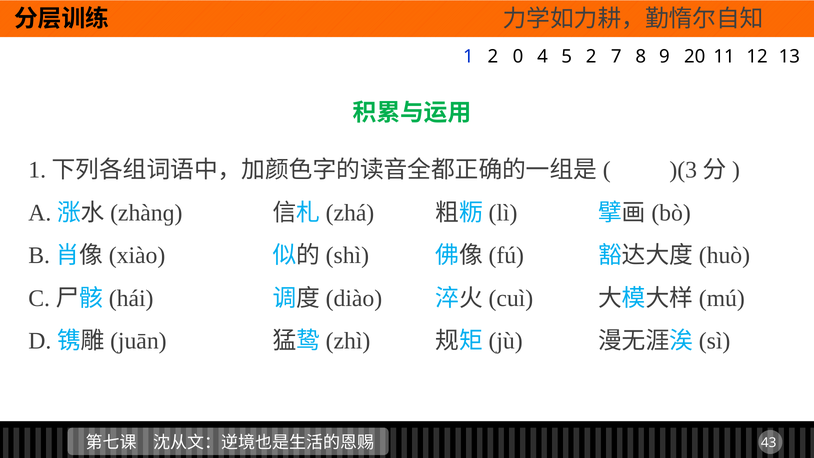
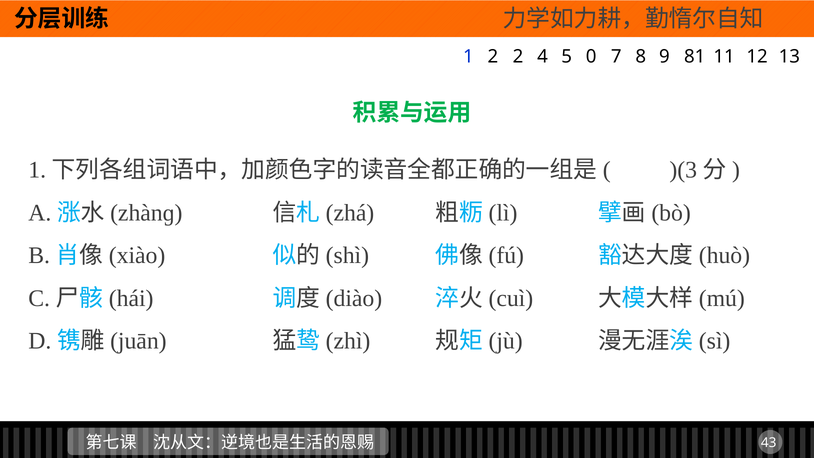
2 0: 0 -> 2 (518, 56)
5 2: 2 -> 0 (591, 56)
20: 20 -> 81 (695, 56)
